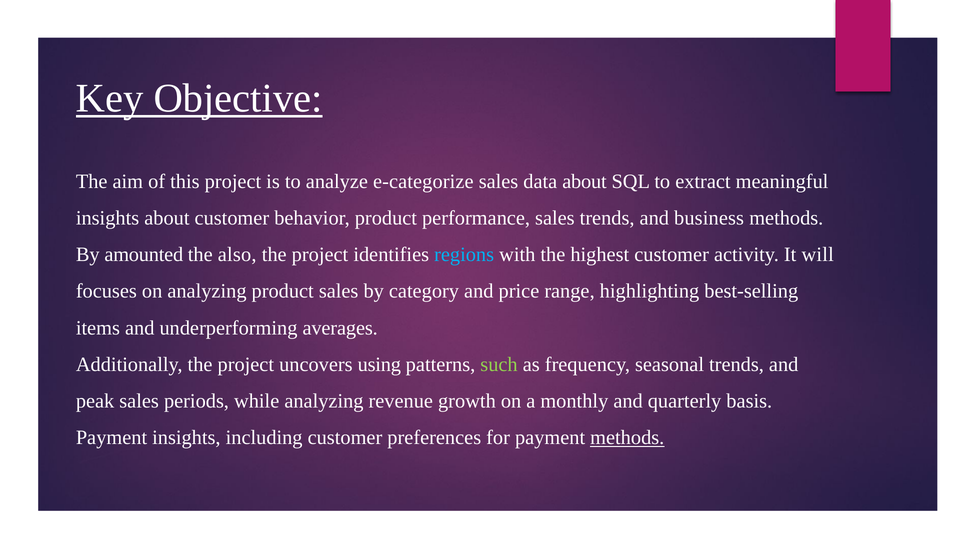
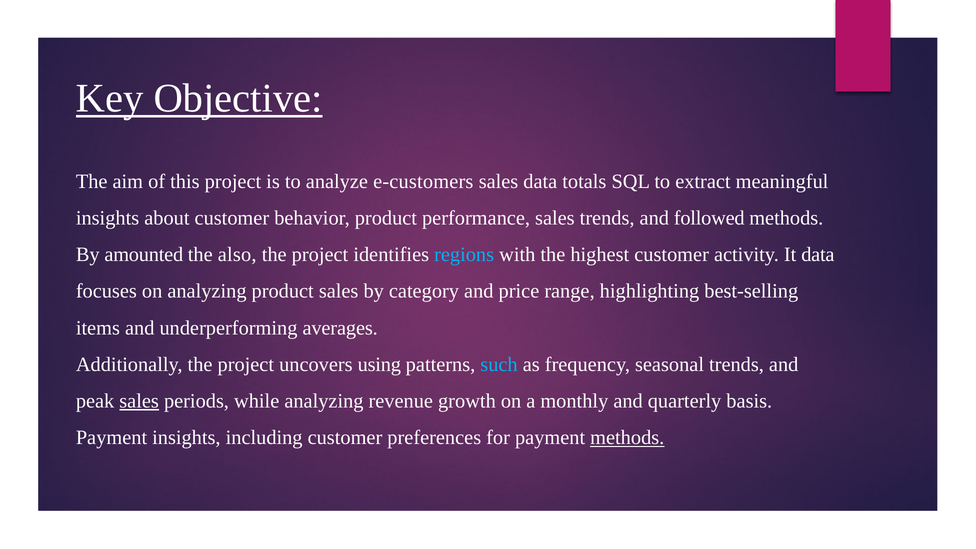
e-categorize: e-categorize -> e-customers (423, 181)
data about: about -> totals (584, 181)
business: business -> followed (709, 218)
It will: will -> data (818, 255)
such colour: light green -> light blue (499, 364)
sales underline: none -> present (139, 401)
